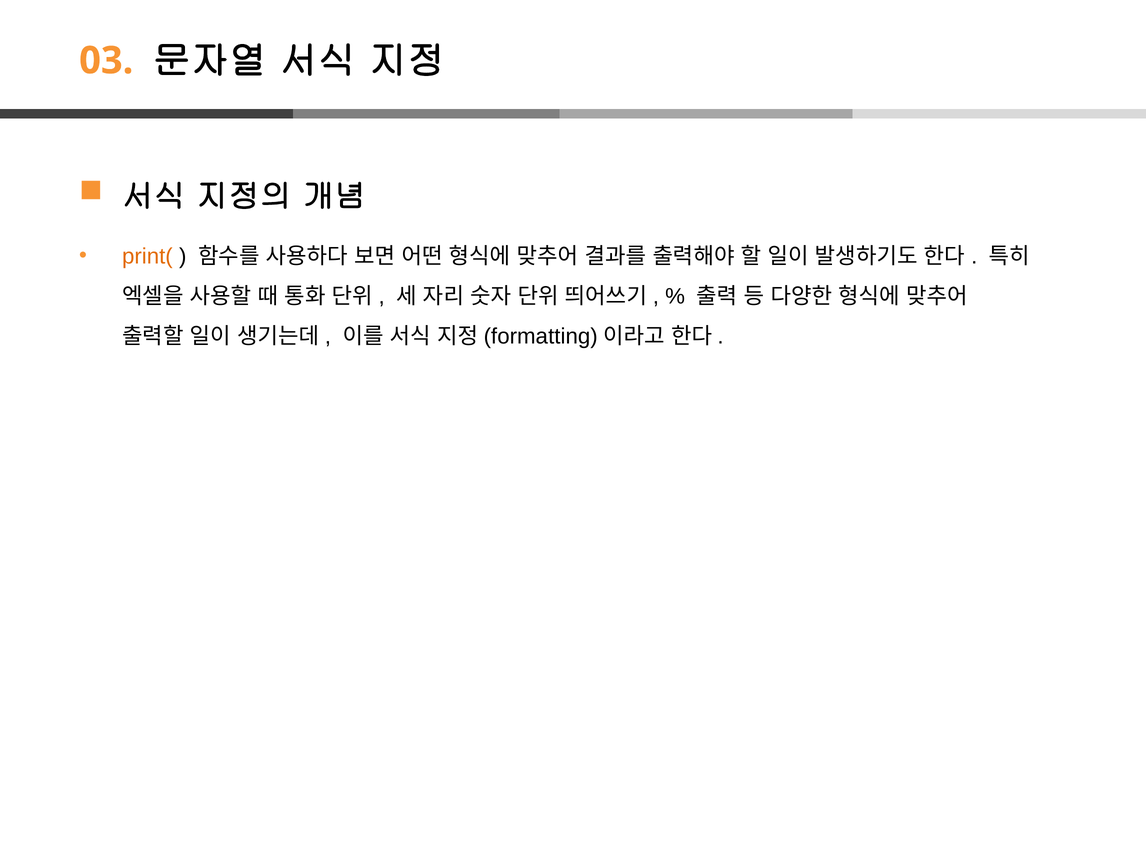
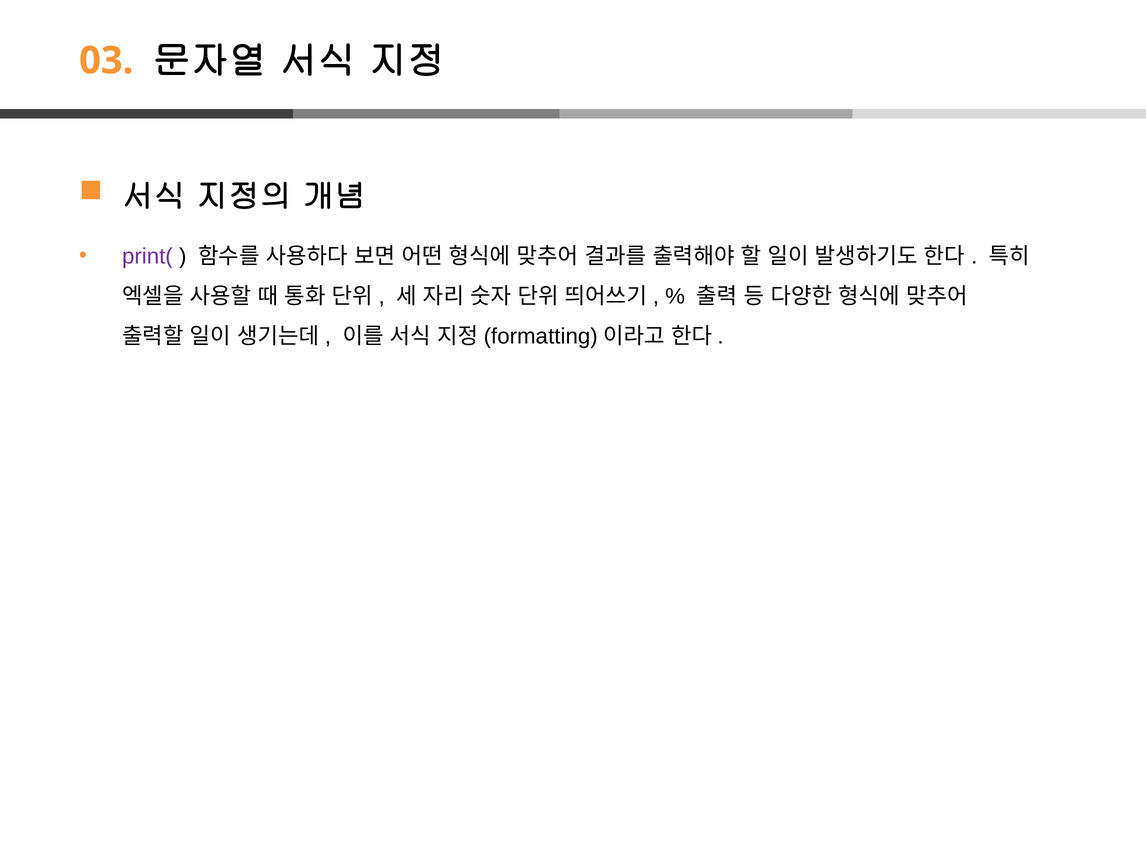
print( colour: orange -> purple (147, 256)
